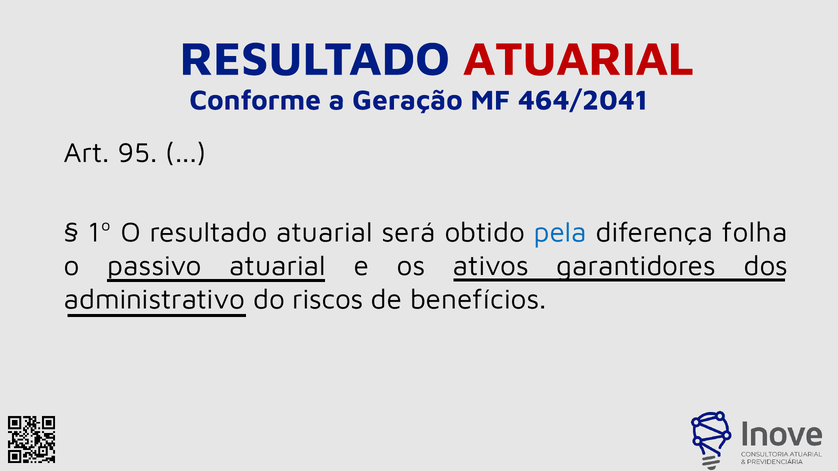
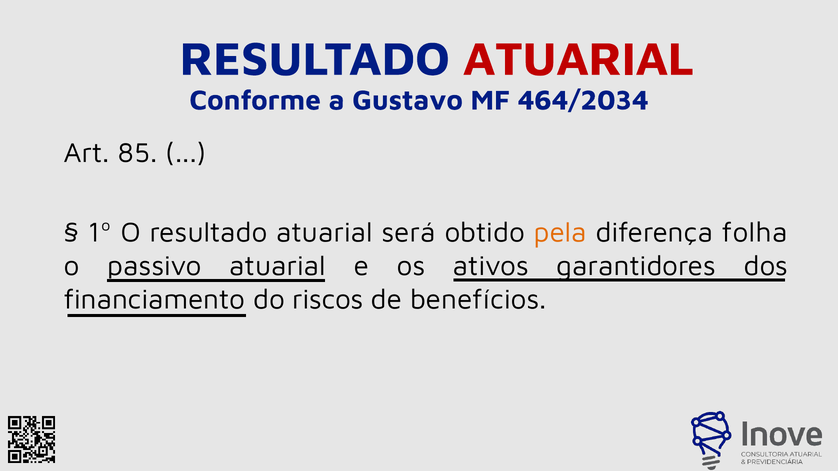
Geração: Geração -> Gustavo (408, 100)
464/2041: 464/2041 -> 464/2034 (583, 100)
95: 95 -> 85 (138, 153)
pela colour: blue -> orange (560, 233)
administrativo: administrativo -> financiamento (154, 300)
